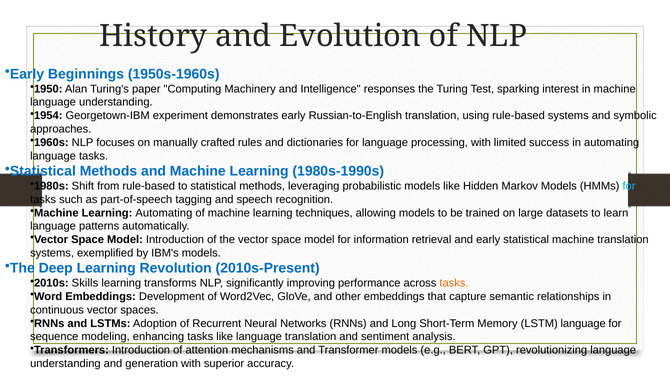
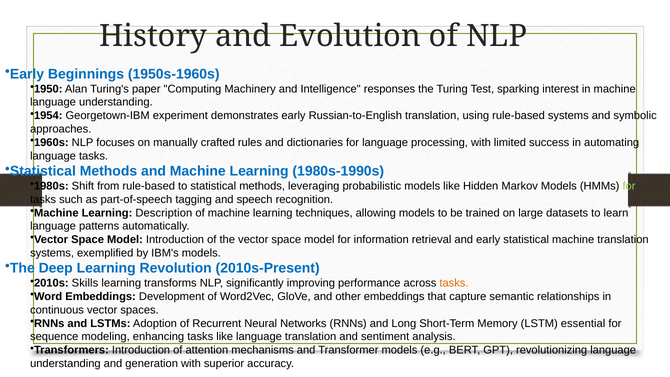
for colour: light blue -> light green (629, 186)
Learning Automating: Automating -> Description (164, 213)
LSTM language: language -> essential (583, 323)
